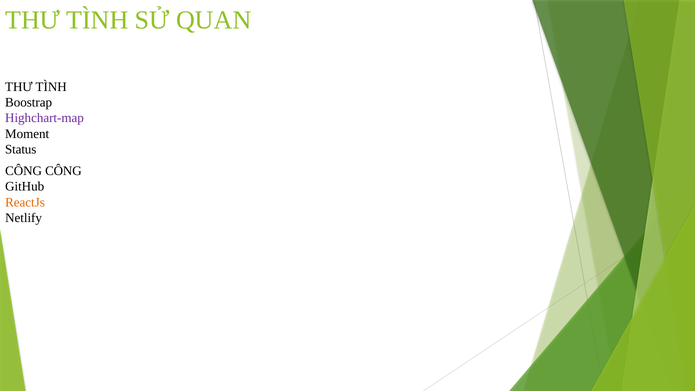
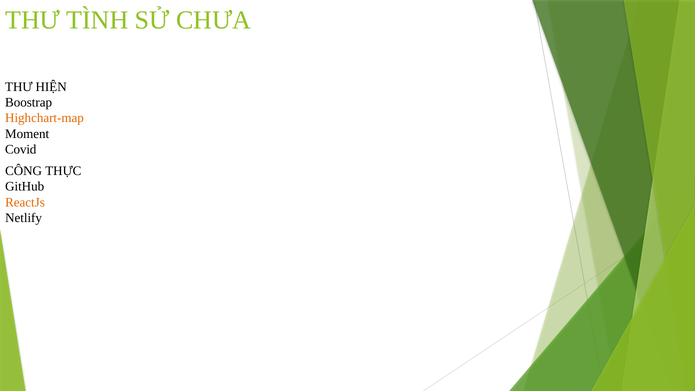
QUAN: QUAN -> CHƯA (214, 20)
TÌNH: TÌNH -> HIỆN (51, 87)
Highchart-map colour: purple -> orange (44, 118)
Status: Status -> Covid (21, 149)
CÔNG CÔNG: CÔNG -> THỰC (63, 171)
